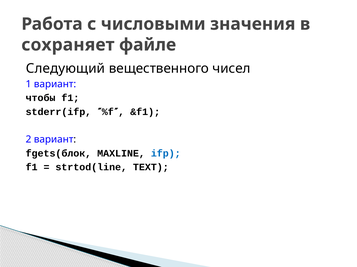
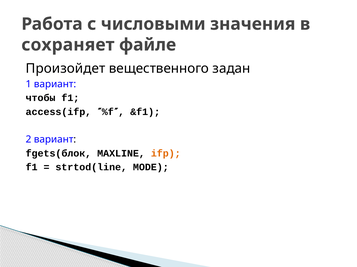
Следующий: Следующий -> Произойдет (65, 69)
чисел: чисел -> задан (231, 69)
stderr(ifp: stderr(ifp -> access(ifp (58, 112)
ifp colour: blue -> orange (166, 154)
TEXT: TEXT -> MODE (151, 168)
